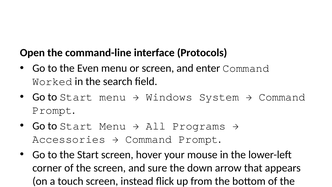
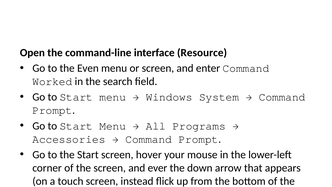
Protocols: Protocols -> Resource (202, 53)
sure: sure -> ever (158, 168)
